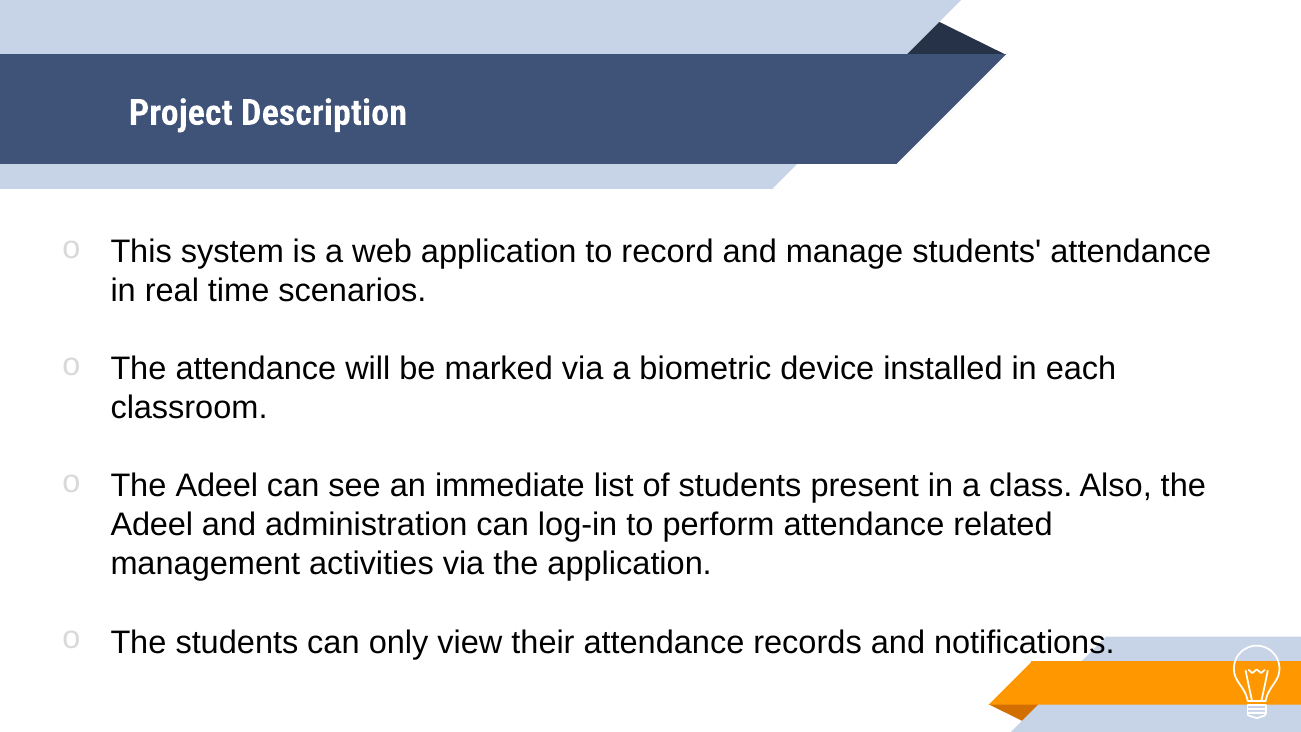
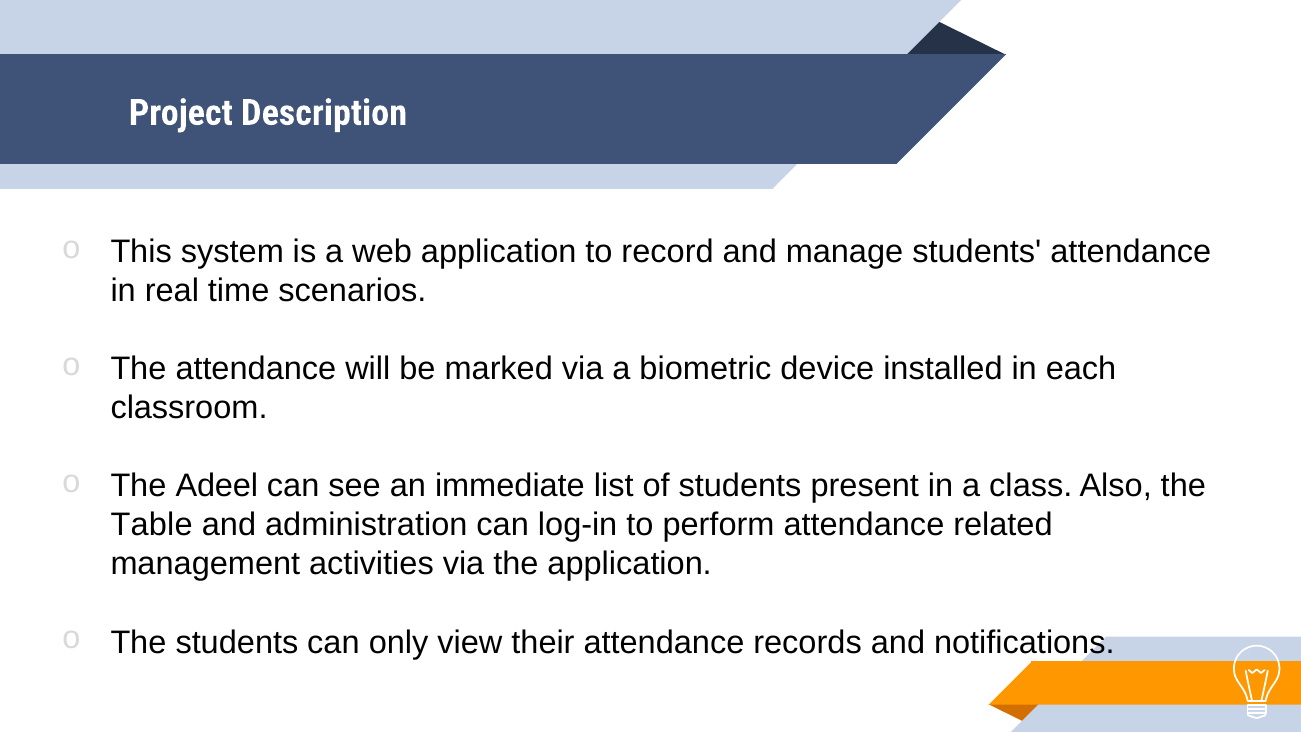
Adeel: Adeel -> Table (152, 525)
